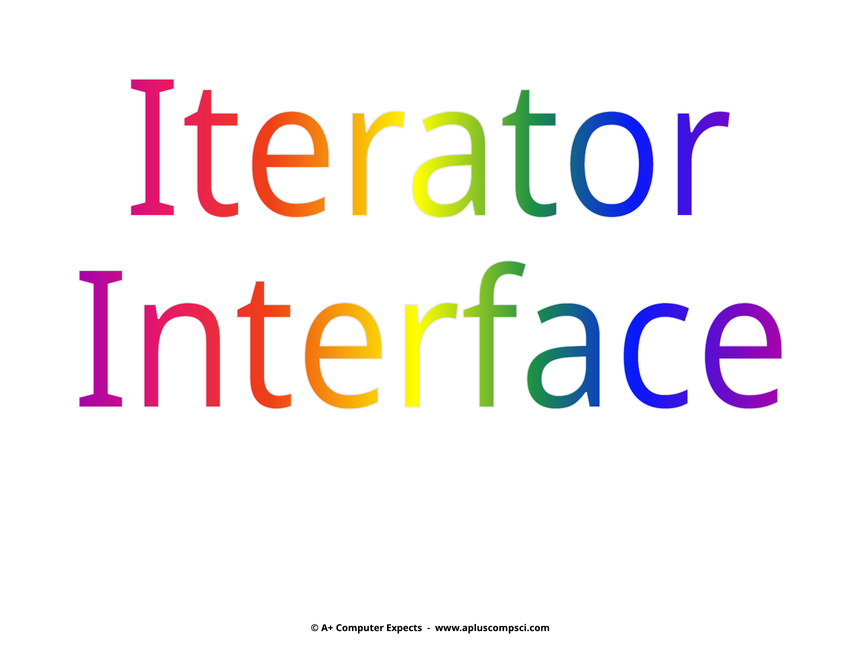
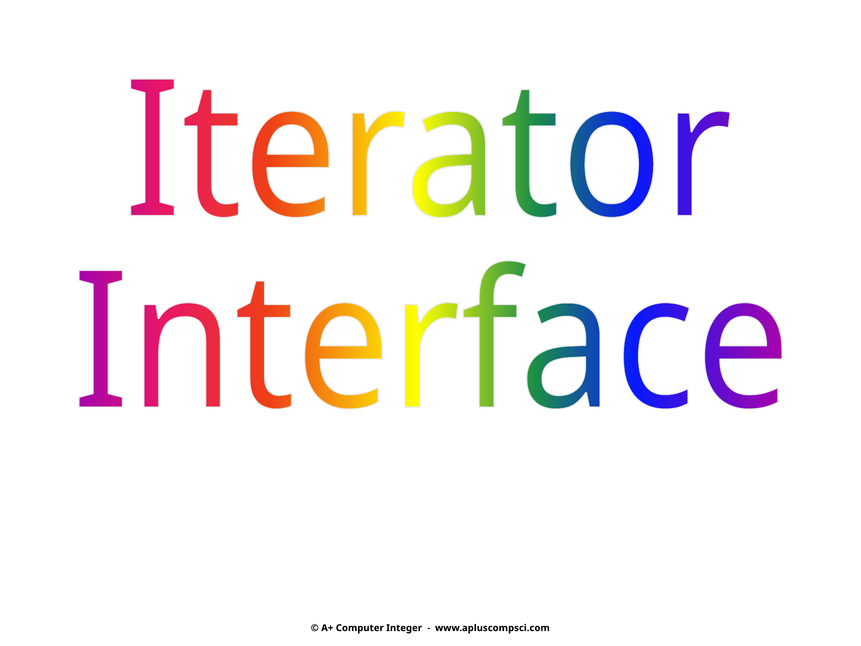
Expects: Expects -> Integer (404, 628)
